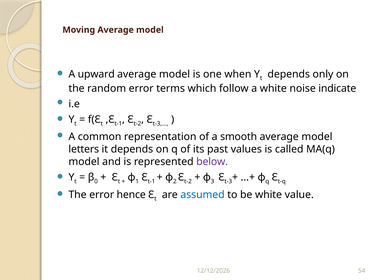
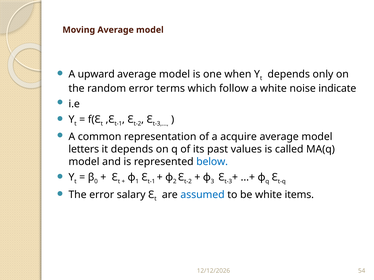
smooth: smooth -> acquire (239, 137)
below colour: purple -> blue (212, 162)
hence: hence -> salary (131, 195)
value: value -> items (299, 195)
